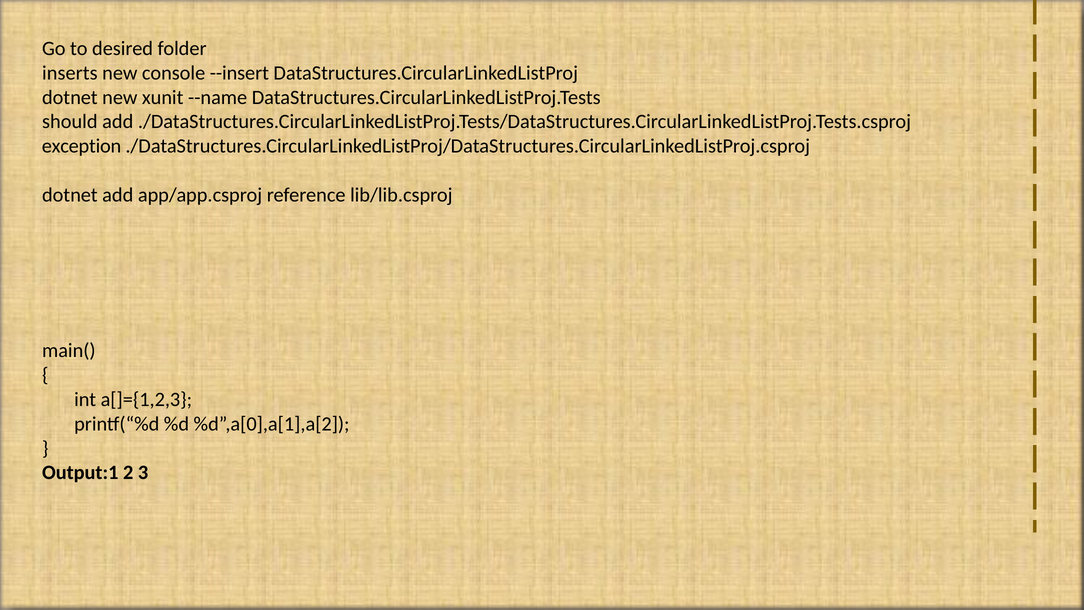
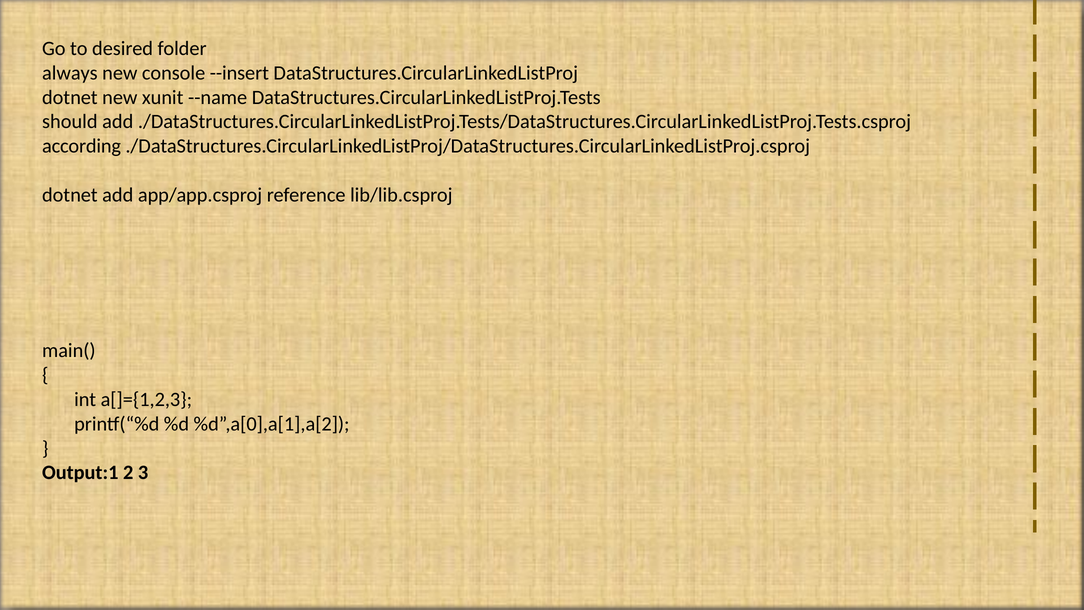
inserts: inserts -> always (70, 73)
exception: exception -> according (82, 146)
